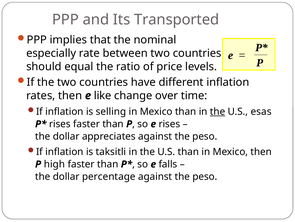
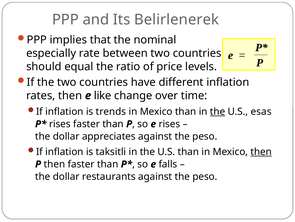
Transported: Transported -> Belirlenerek (177, 19)
selling: selling -> trends (111, 111)
then underline: none -> present (261, 151)
P high: high -> then (54, 164)
percentage: percentage -> restaurants (109, 176)
